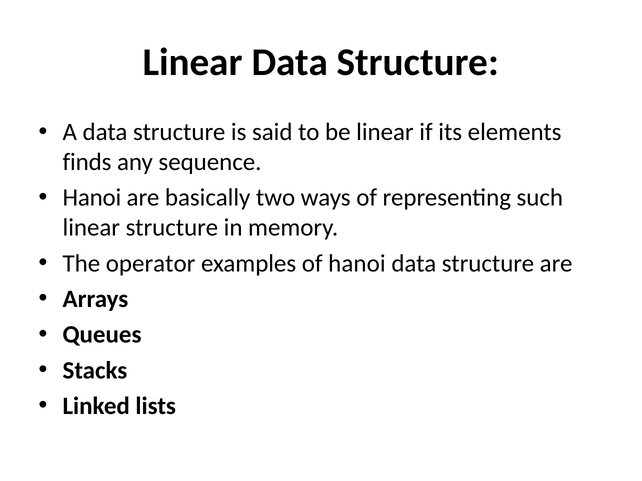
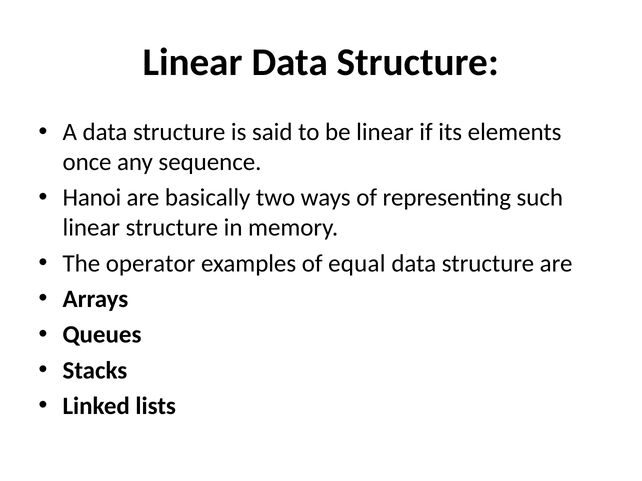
finds: finds -> once (87, 162)
of hanoi: hanoi -> equal (357, 264)
